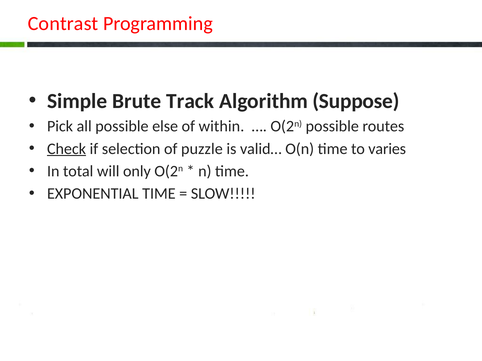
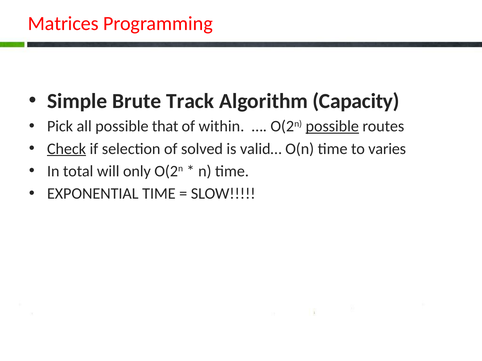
Contrast: Contrast -> Matrices (63, 23)
Suppose: Suppose -> Capacity (356, 101)
else: else -> that (165, 126)
possible underline: none -> present (332, 126)
puzzle: puzzle -> solved (202, 149)
